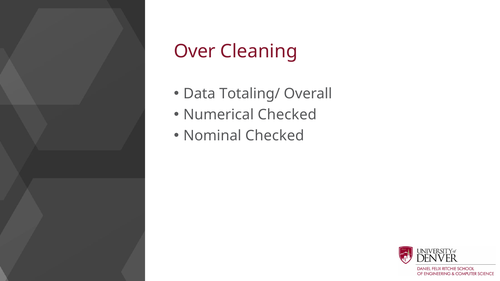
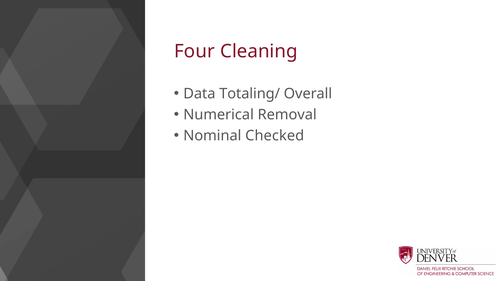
Over: Over -> Four (195, 51)
Numerical Checked: Checked -> Removal (287, 115)
